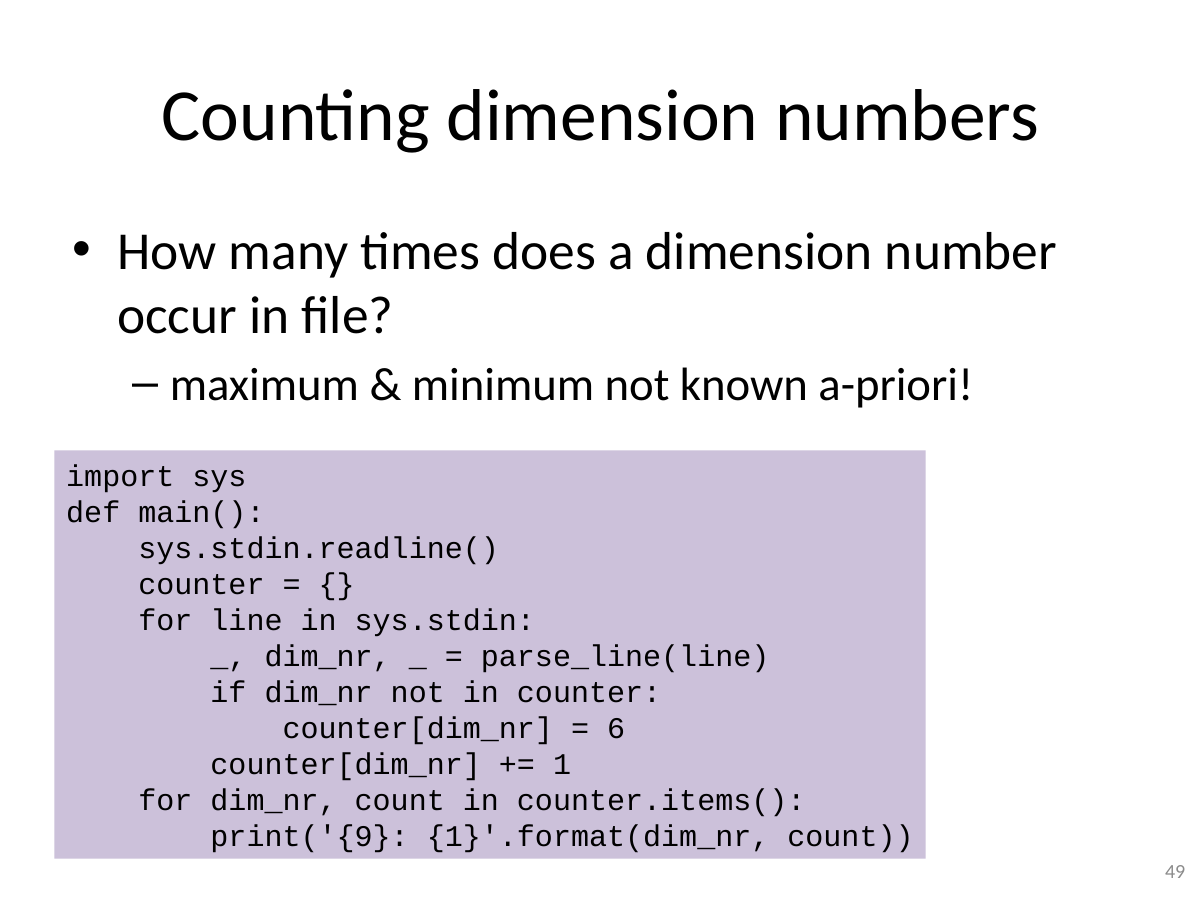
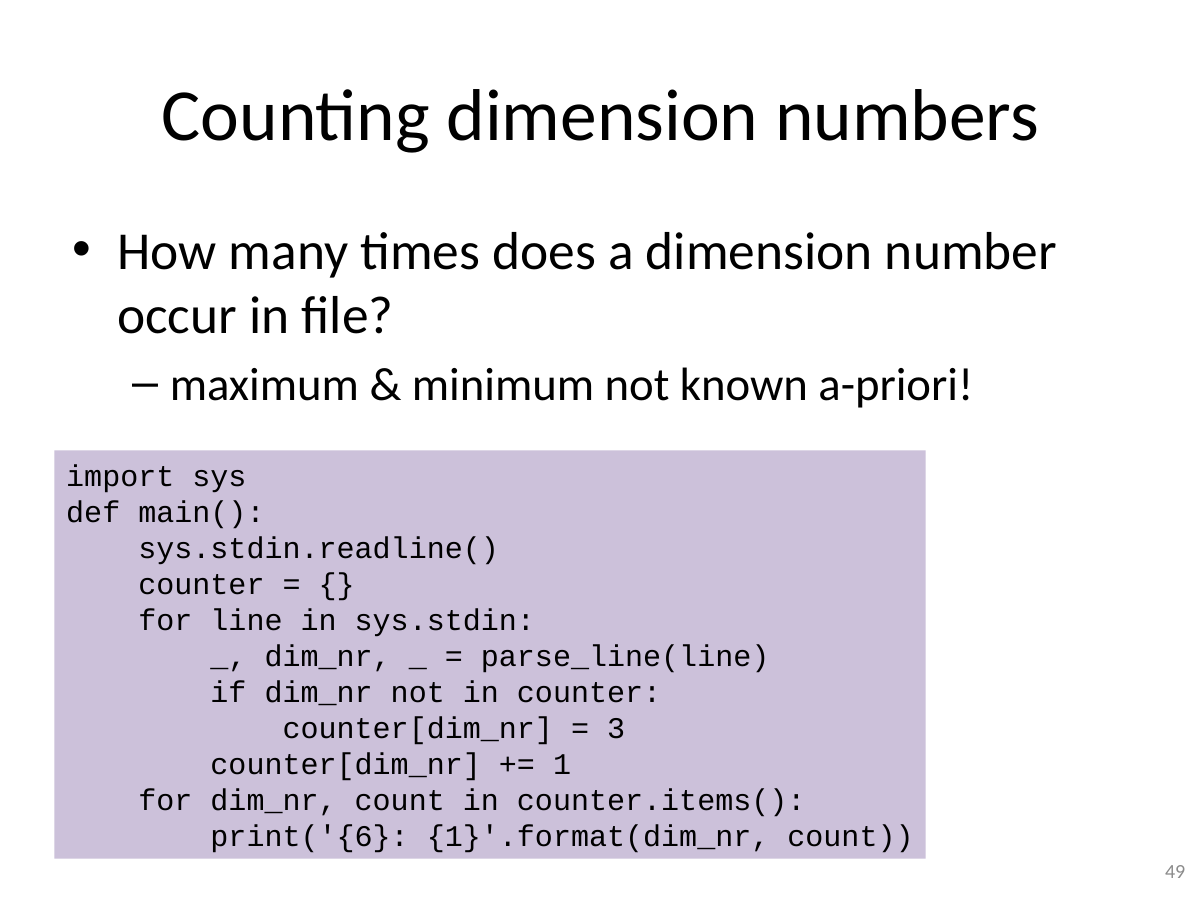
6: 6 -> 3 (616, 729)
print('{9: print('{9 -> print('{6 (310, 837)
